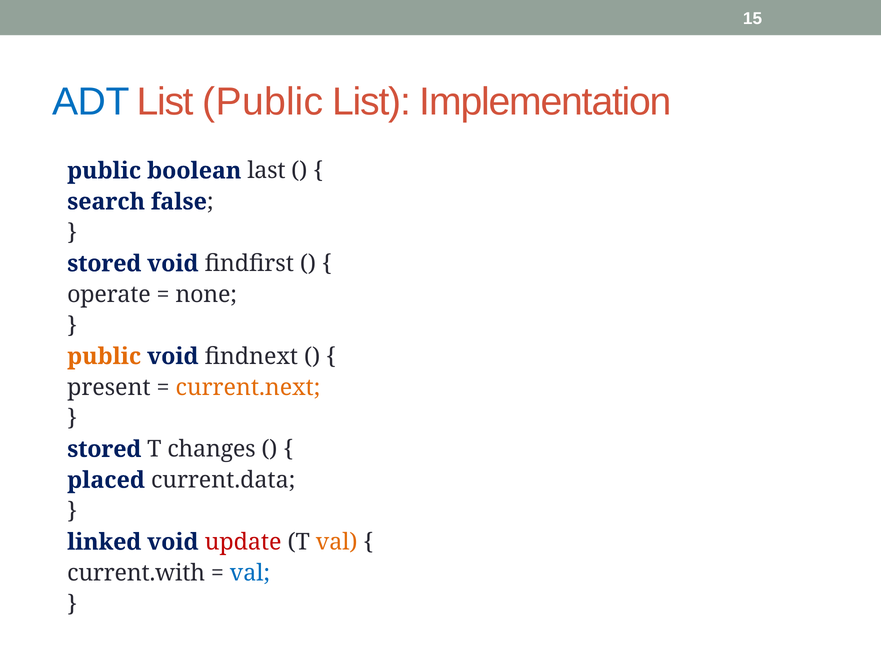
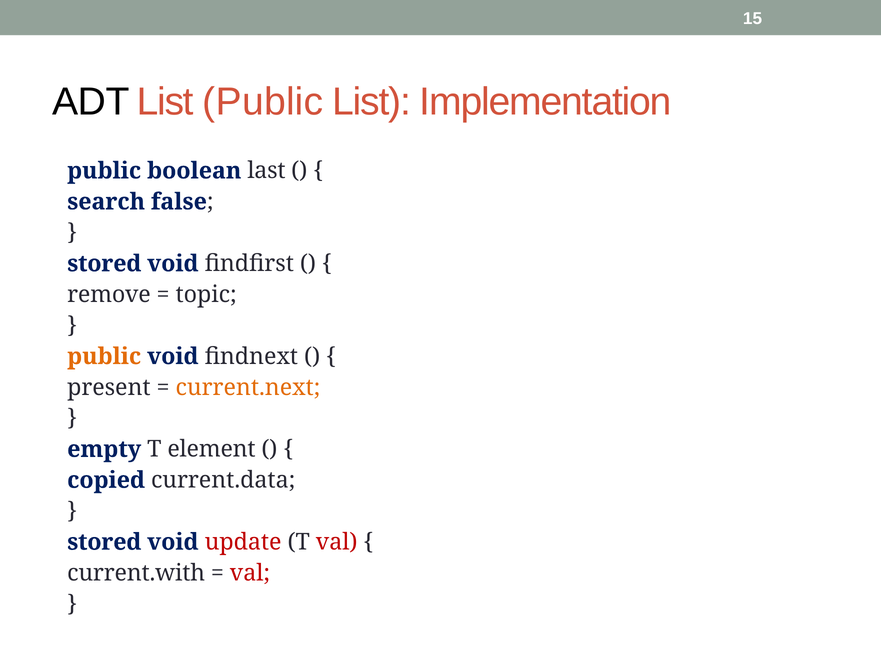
ADT colour: blue -> black (91, 102)
operate: operate -> remove (109, 295)
none: none -> topic (206, 295)
stored: stored -> empty (104, 450)
changes: changes -> element (212, 450)
placed: placed -> copied (106, 481)
linked: linked -> stored (104, 543)
val colour: orange -> red (337, 543)
val colour: blue -> red (250, 574)
